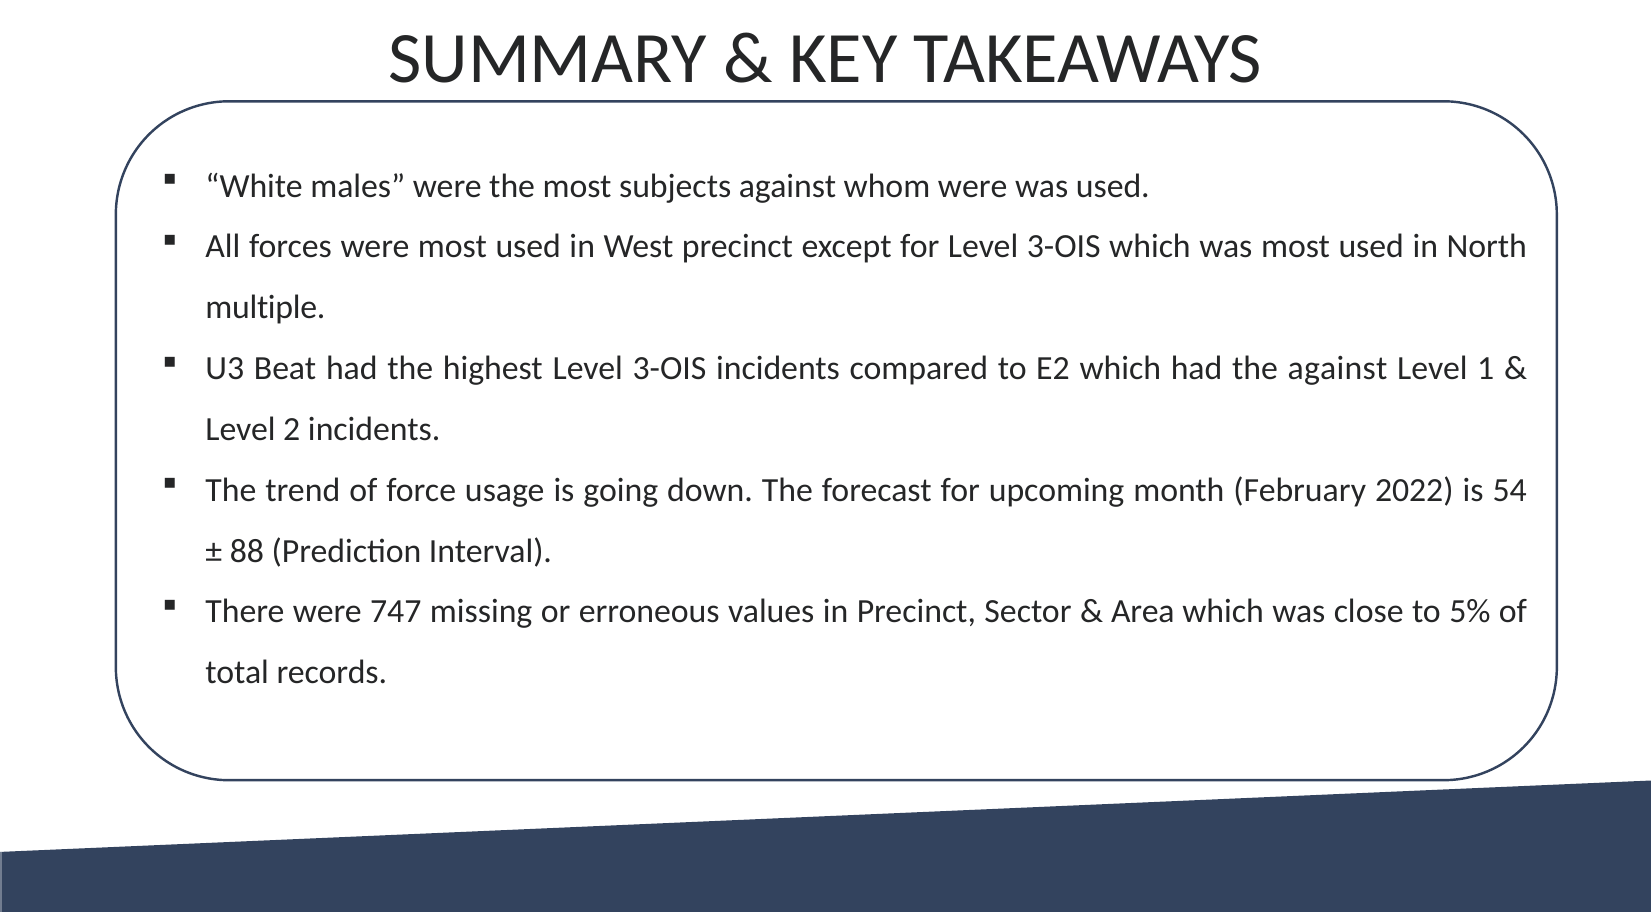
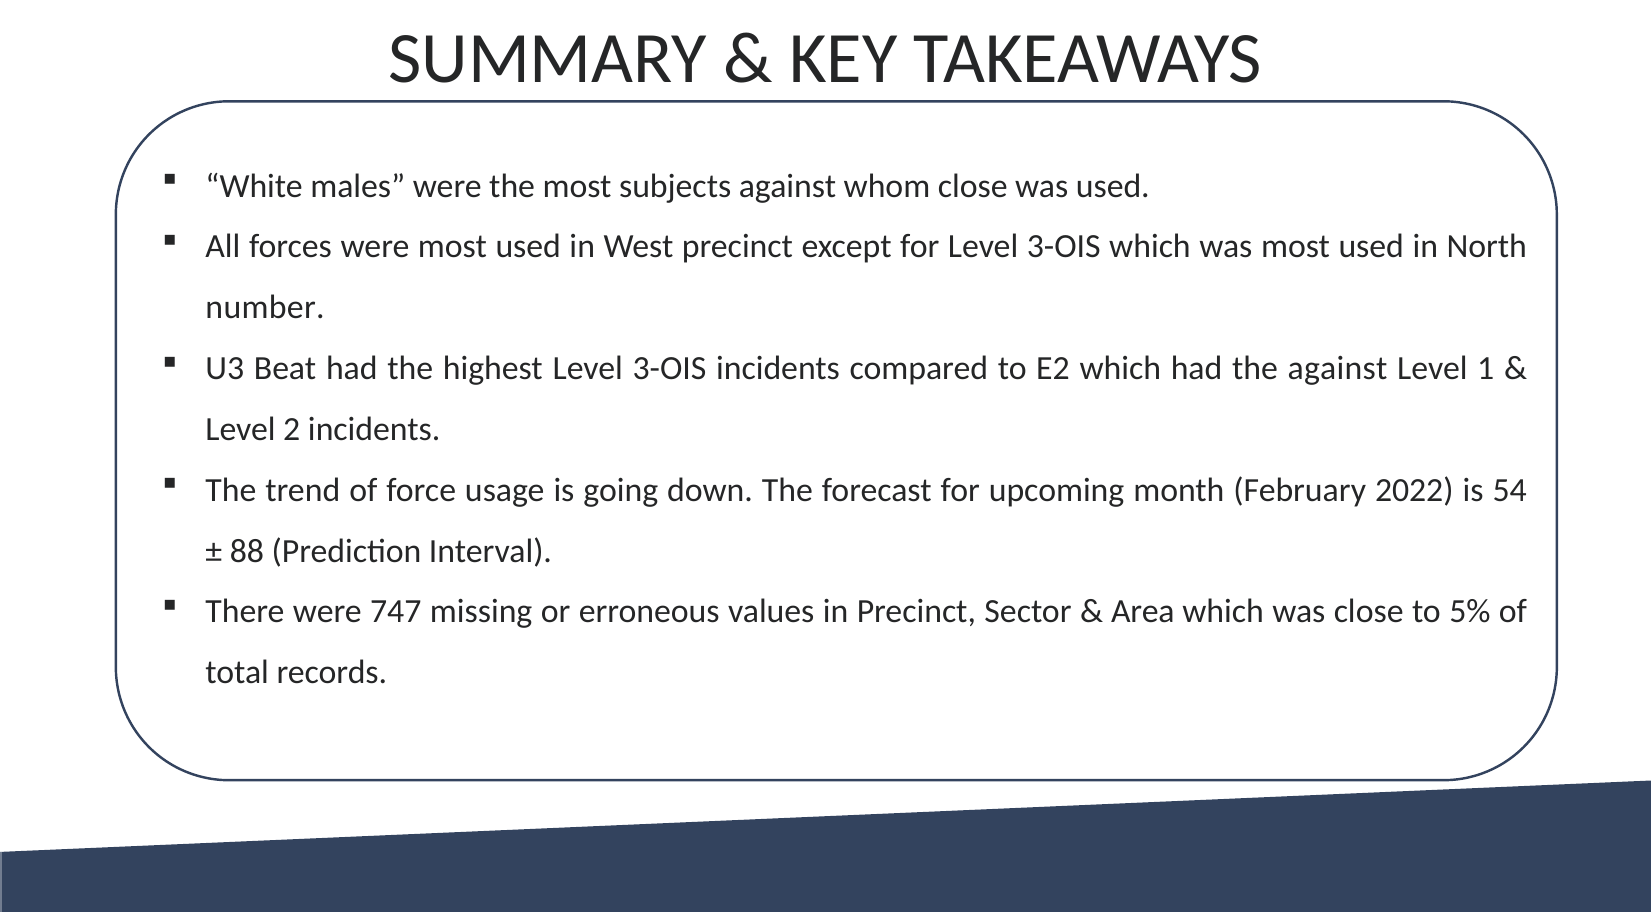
whom were: were -> close (973, 186)
multiple: multiple -> number (265, 308)
